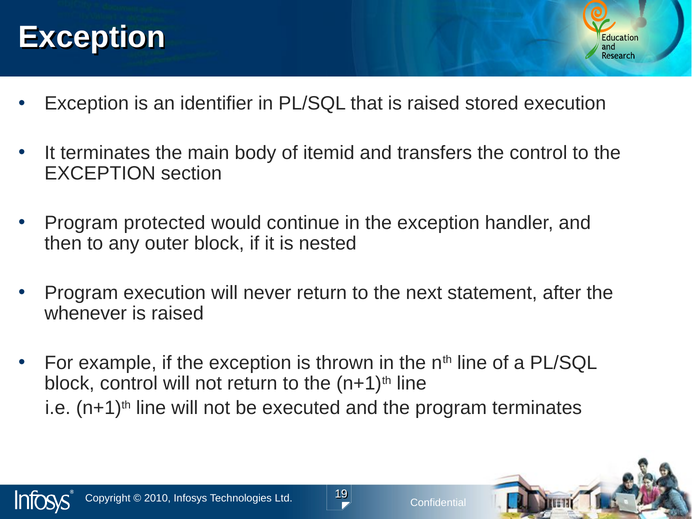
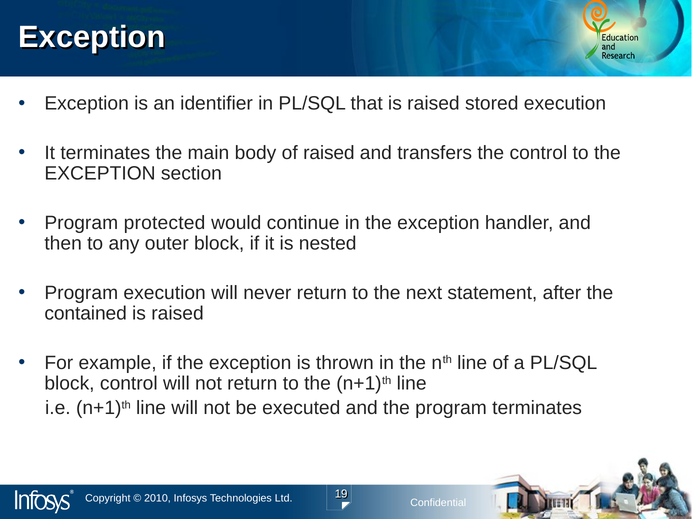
of itemid: itemid -> raised (329, 153)
whenever: whenever -> contained (86, 313)
